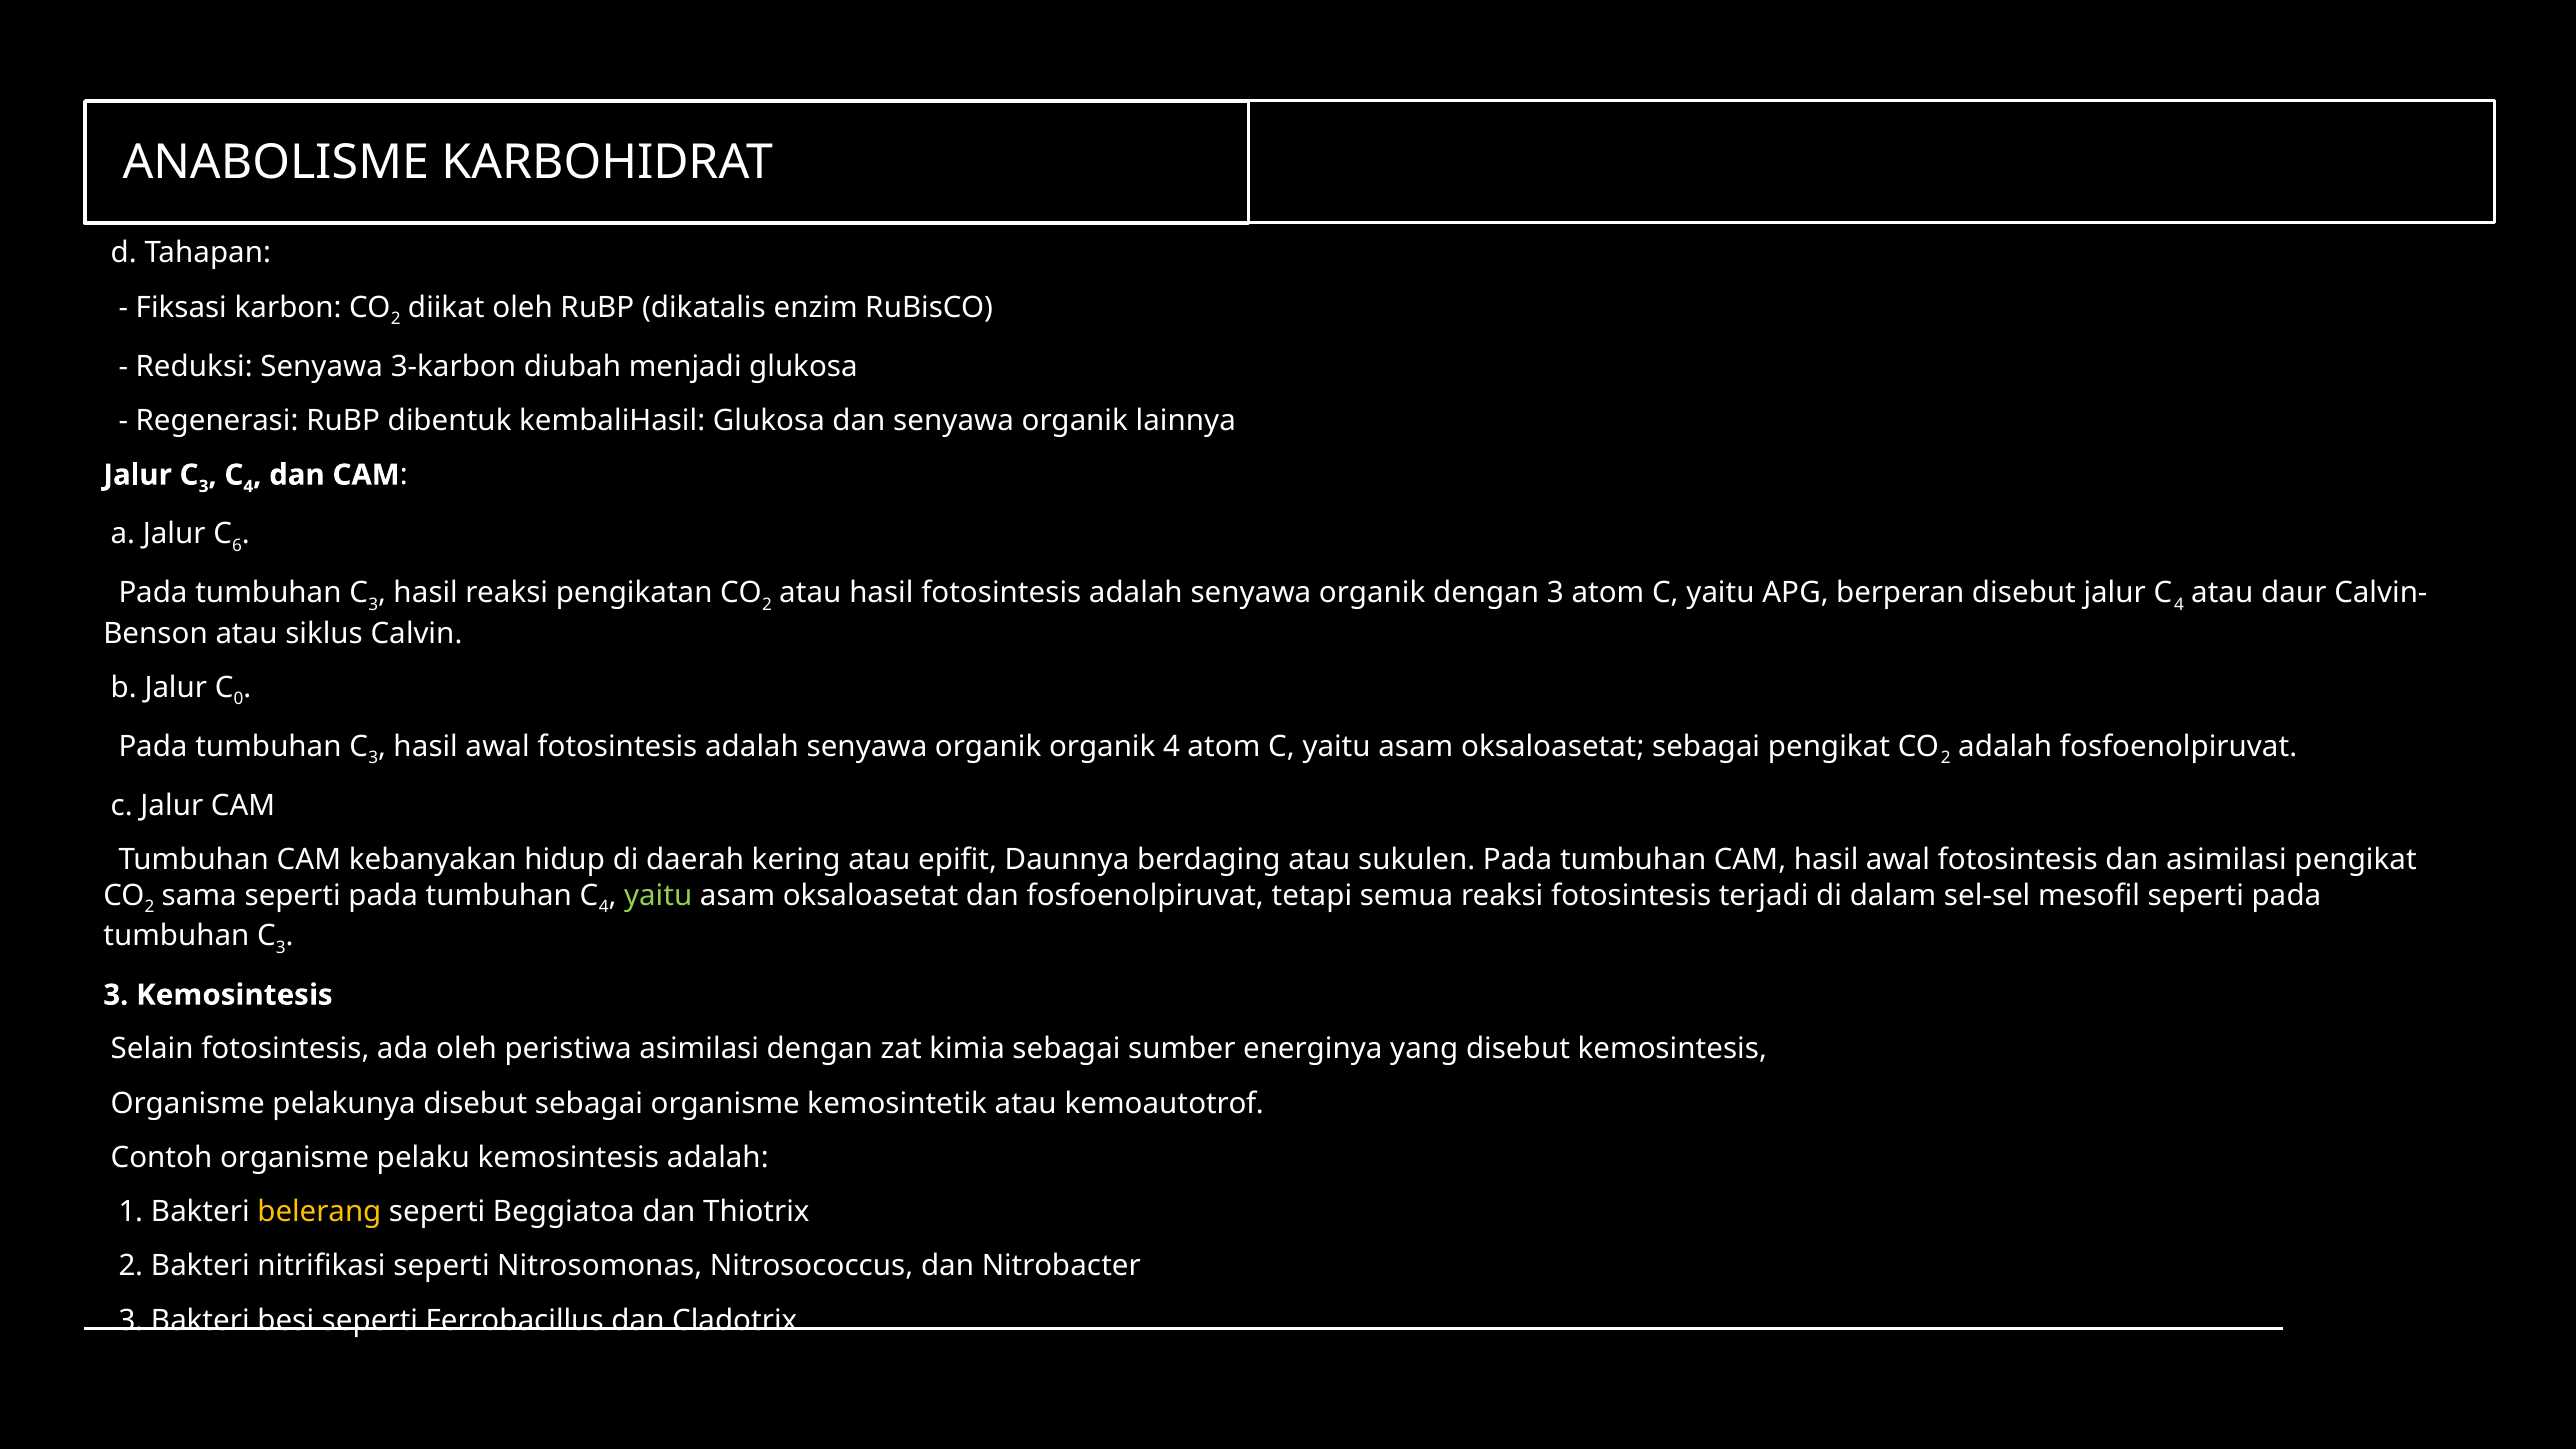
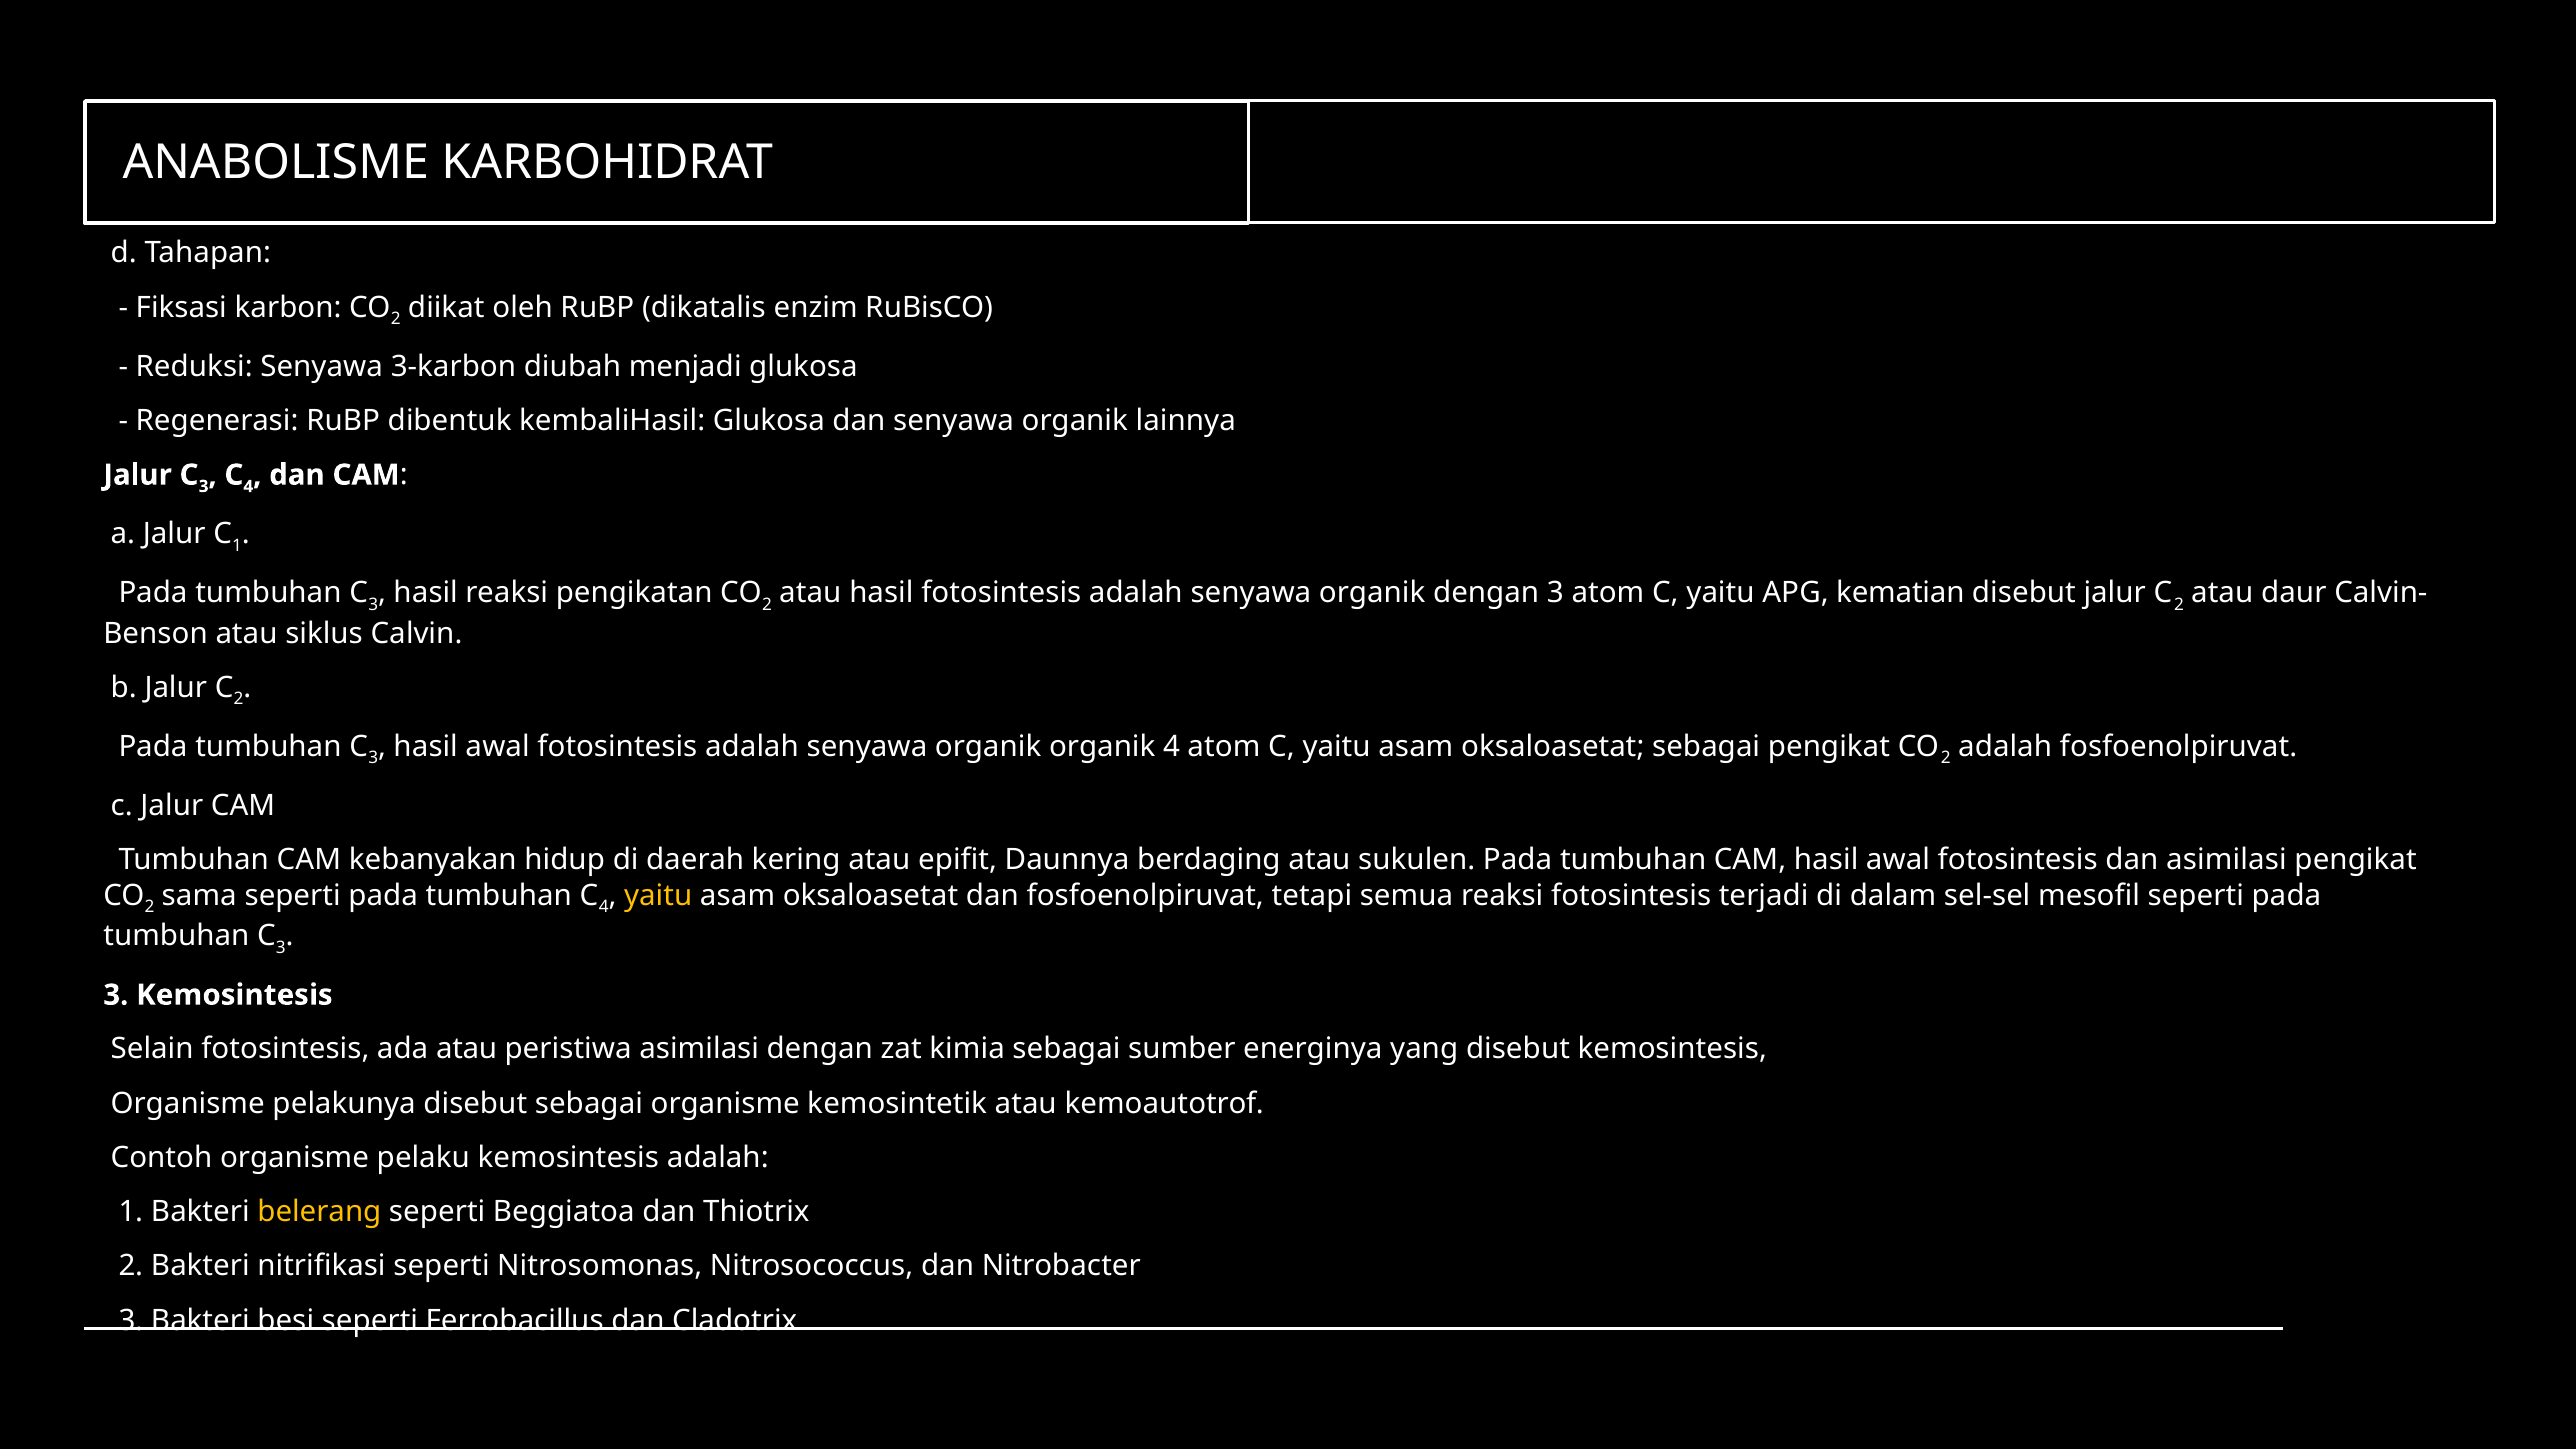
C 6: 6 -> 1 (237, 545)
berperan: berperan -> kematian (1900, 593)
disebut jalur C 4: 4 -> 2 (2179, 605)
b Jalur C 0: 0 -> 2 (239, 699)
yaitu colour: light green -> yellow (658, 896)
ada oleh: oleh -> atau (467, 1049)
